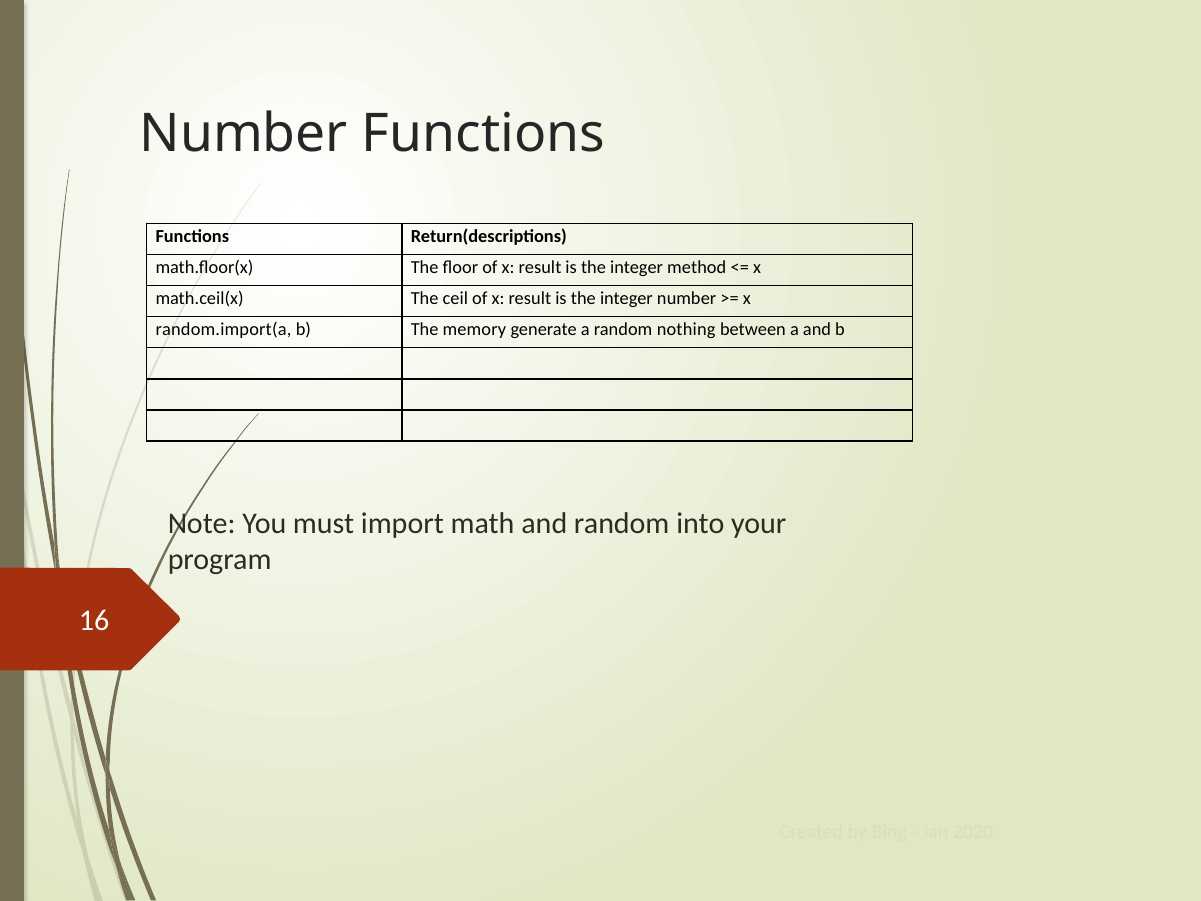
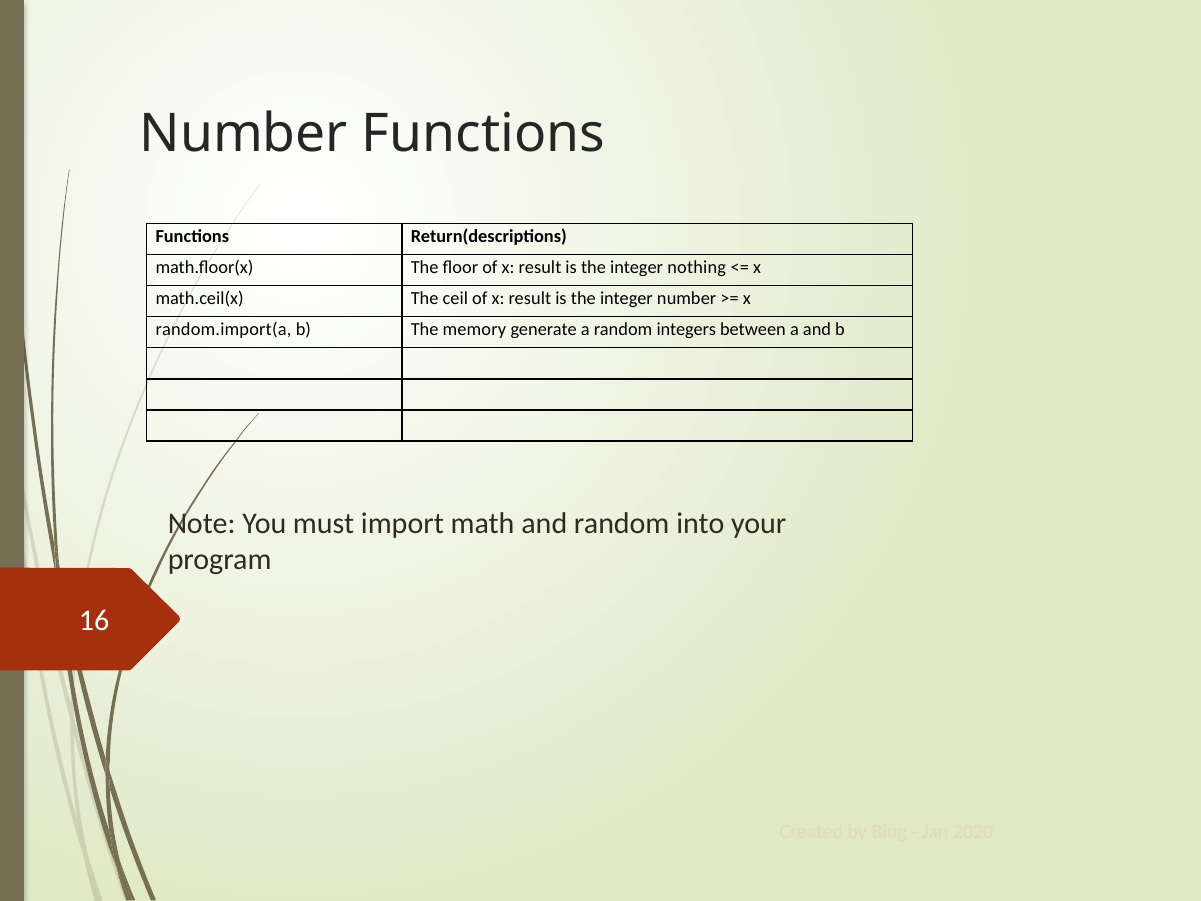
method: method -> nothing (697, 268)
nothing: nothing -> integers (686, 330)
